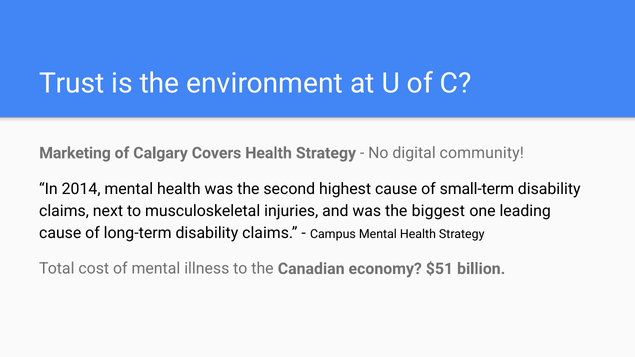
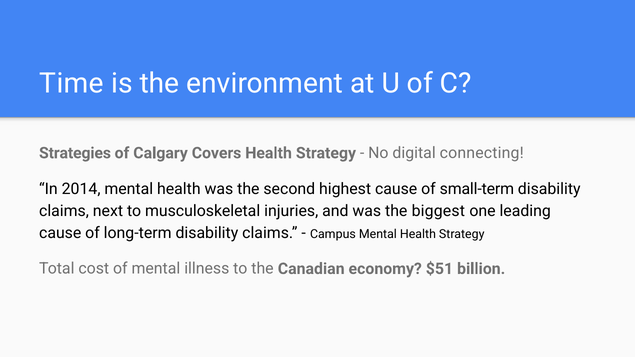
Trust: Trust -> Time (72, 83)
Marketing: Marketing -> Strategies (75, 153)
community: community -> connecting (482, 153)
